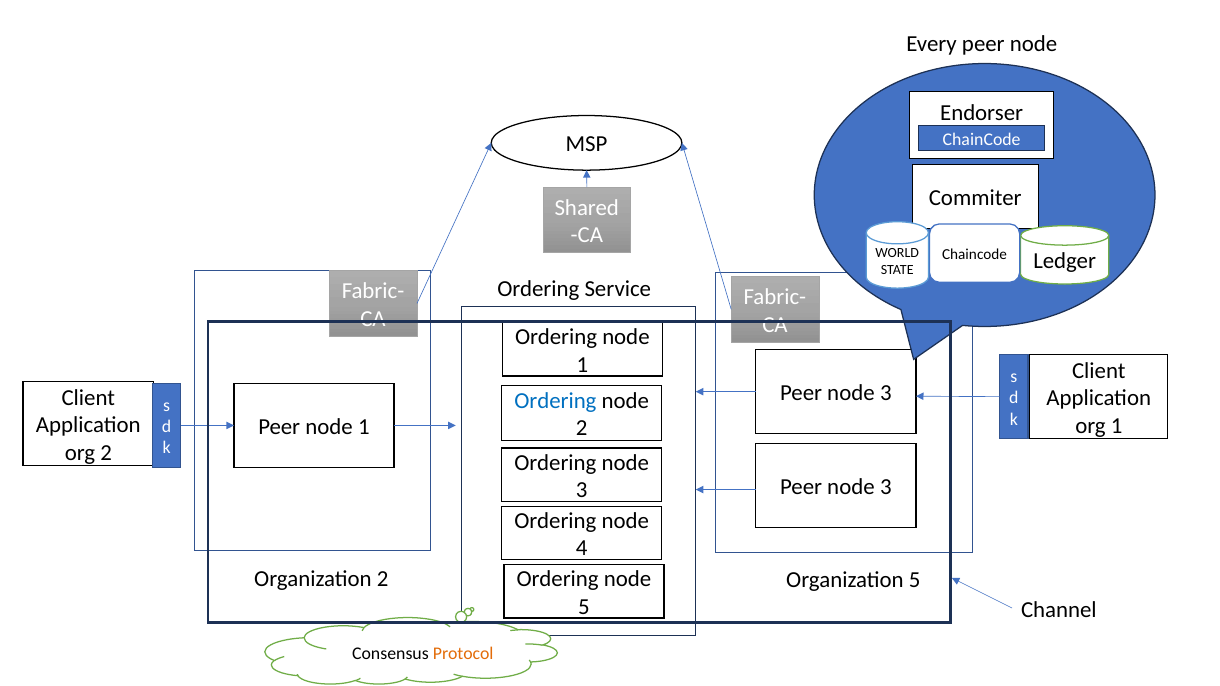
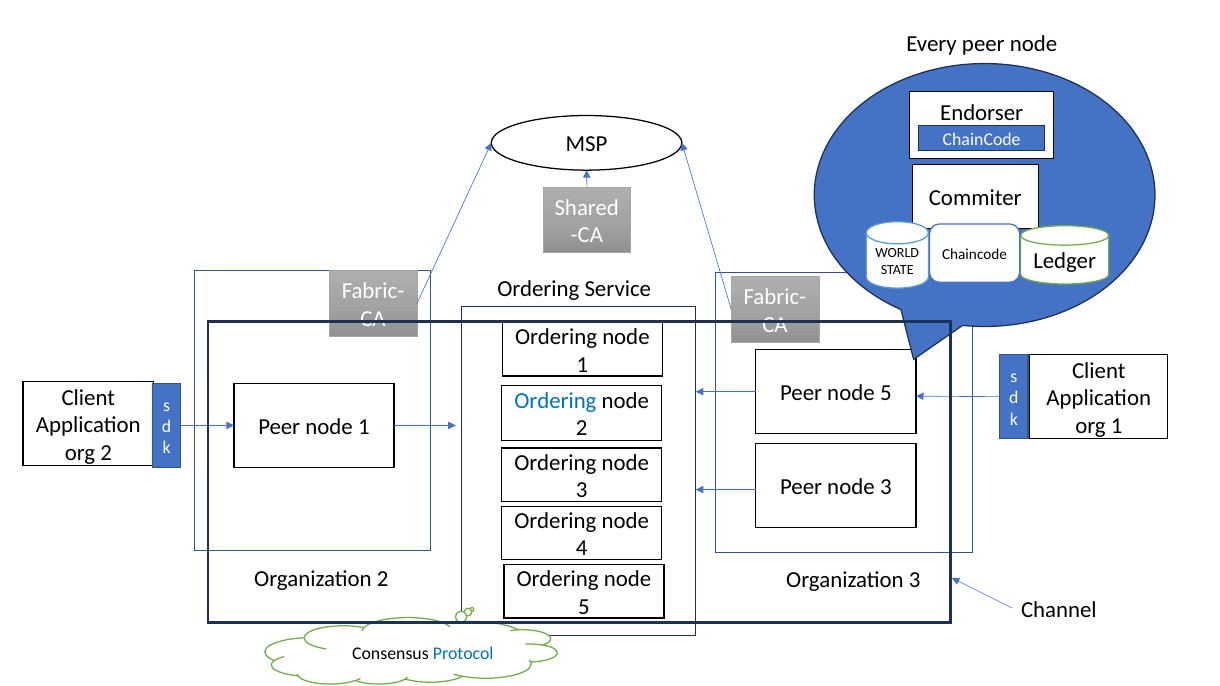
3: 3 -> 5 (886, 393)
Organization 5: 5 -> 3 (915, 580)
Protocol colour: orange -> blue (463, 654)
